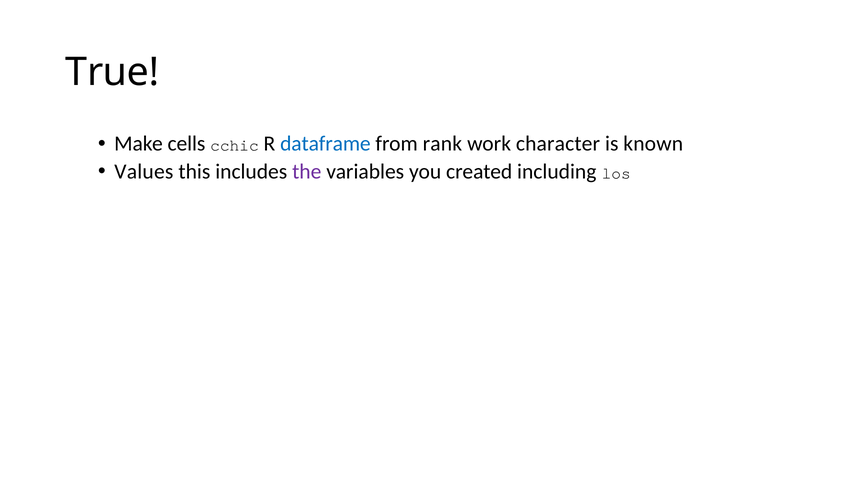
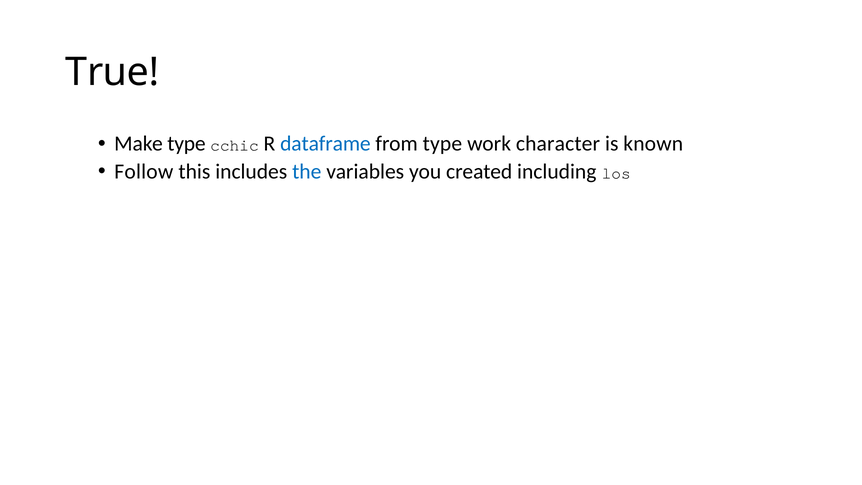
Make cells: cells -> type (187, 144)
from rank: rank -> type (442, 144)
Values: Values -> Follow (144, 172)
the colour: purple -> blue (307, 172)
